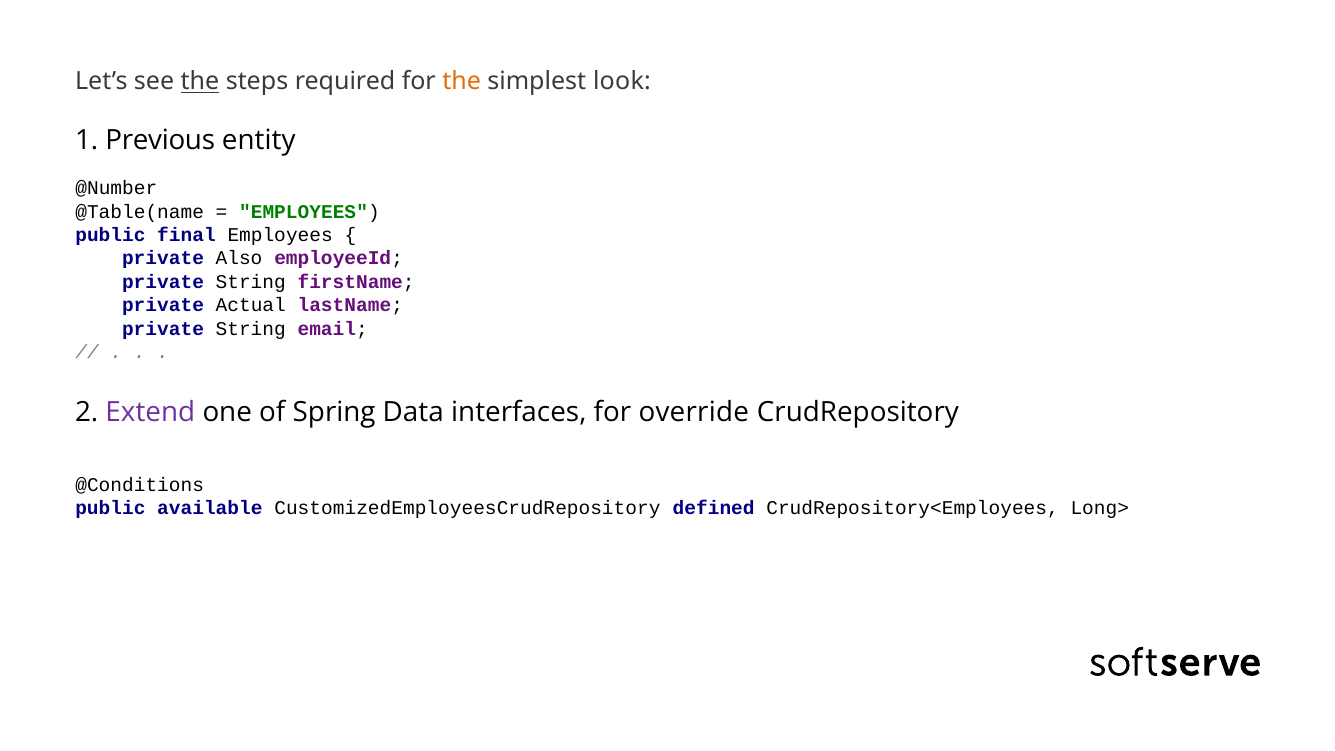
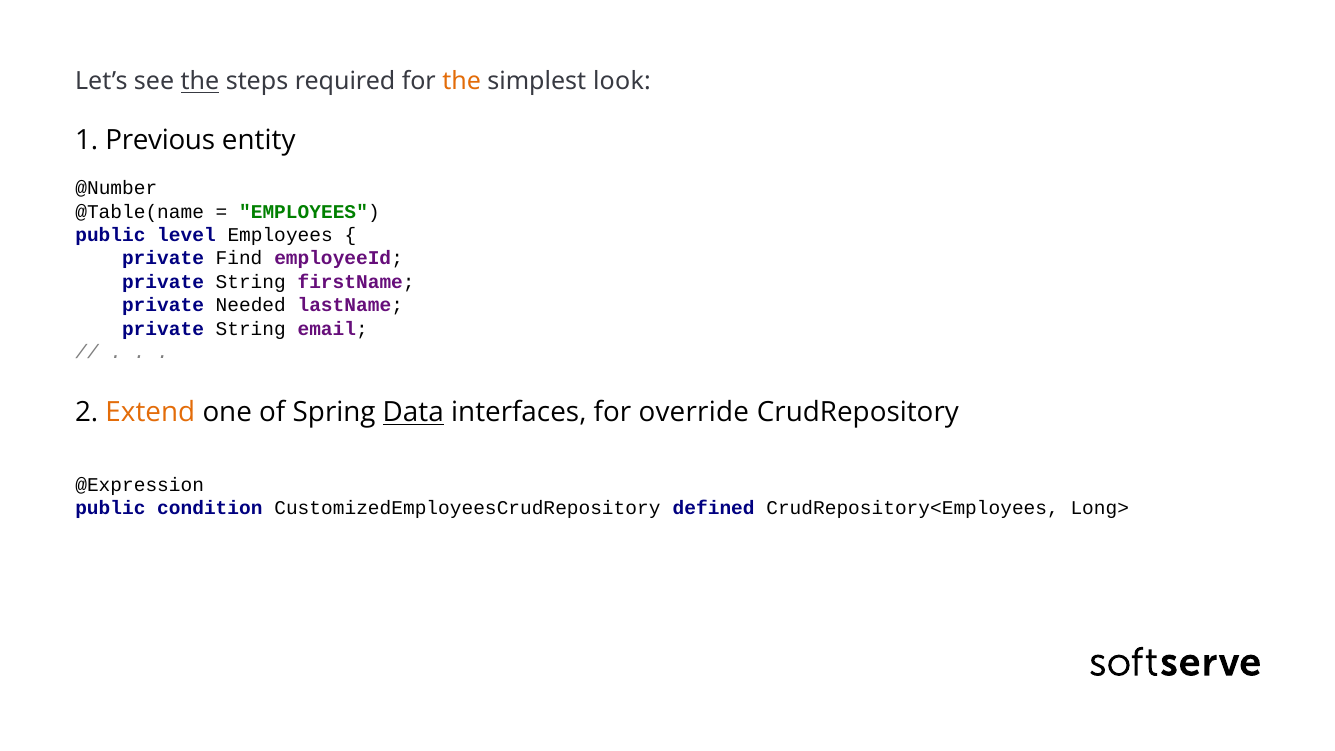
final: final -> level (186, 235)
Also: Also -> Find (239, 259)
Actual: Actual -> Needed (251, 305)
Extend colour: purple -> orange (150, 413)
Data underline: none -> present (413, 413)
@Conditions: @Conditions -> @Expression (140, 485)
available: available -> condition (210, 508)
